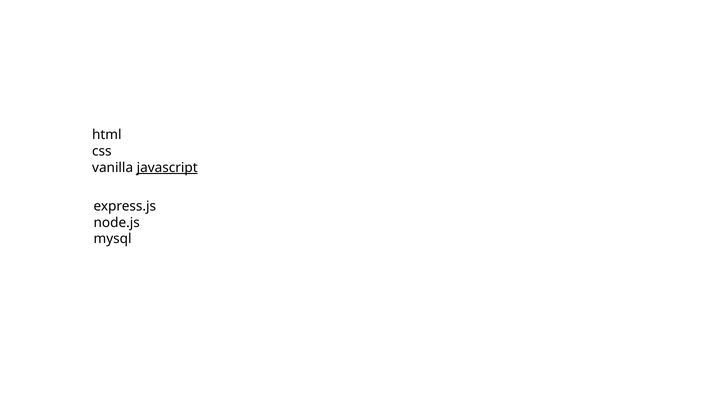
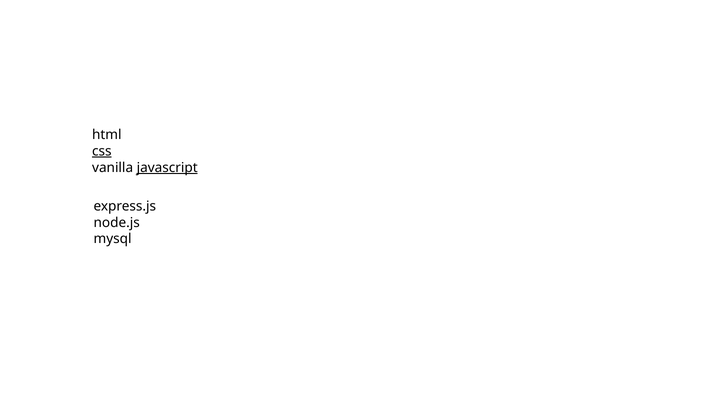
css underline: none -> present (102, 151)
